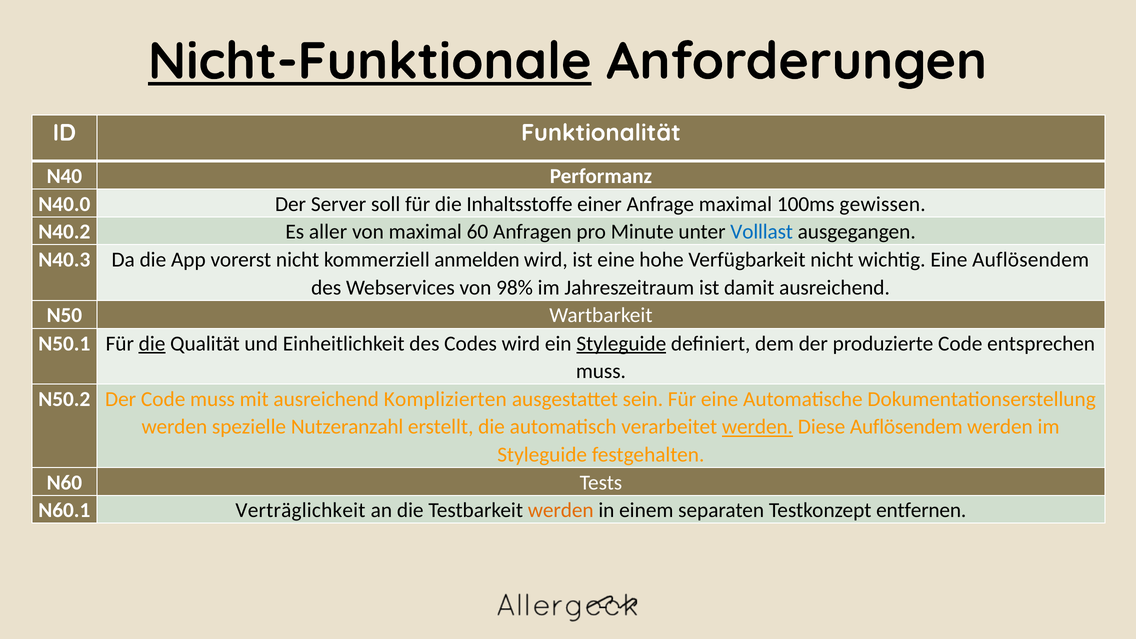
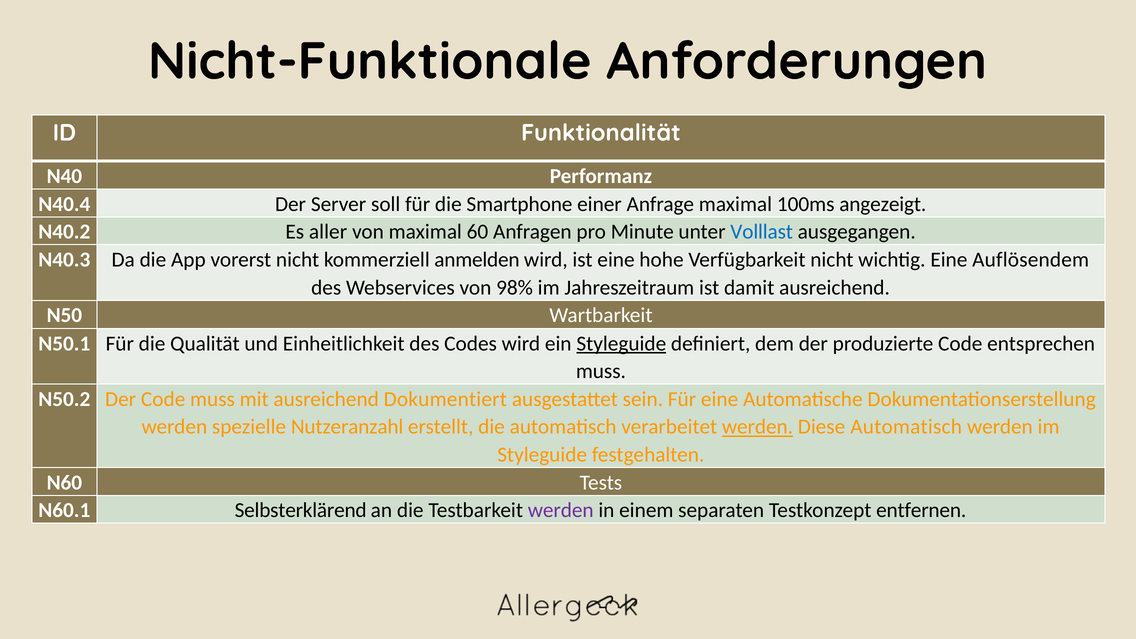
Nicht-Funktionale underline: present -> none (370, 61)
N40.0: N40.0 -> N40.4 (64, 204)
Inhaltsstoffe: Inhaltsstoffe -> Smartphone (519, 204)
gewissen: gewissen -> angezeigt (883, 204)
die underline: present -> none (152, 343)
Komplizierten: Komplizierten -> Dokumentiert (445, 399)
Diese Auflösendem: Auflösendem -> Automatisch (906, 427)
Verträglichkeit: Verträglichkeit -> Selbsterklärend (301, 510)
werden colour: orange -> purple (561, 510)
